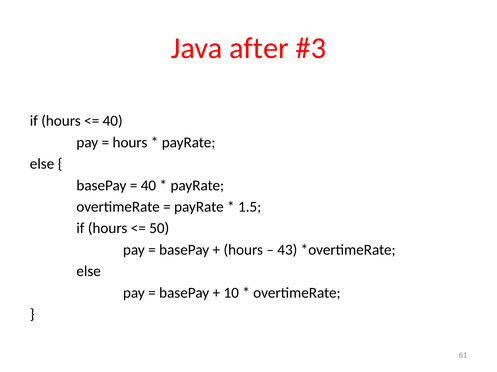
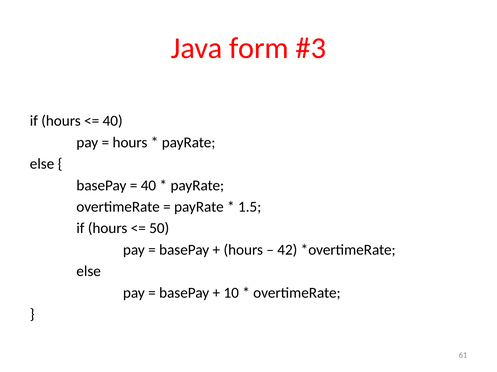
after: after -> form (259, 48)
43: 43 -> 42 (287, 250)
